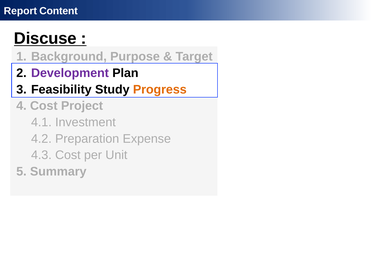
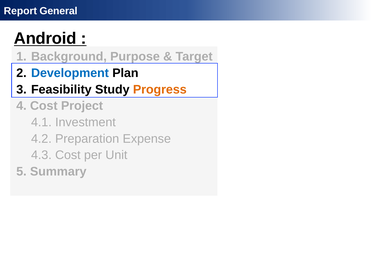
Content: Content -> General (58, 11)
Discuse: Discuse -> Android (45, 38)
Development colour: purple -> blue (70, 73)
